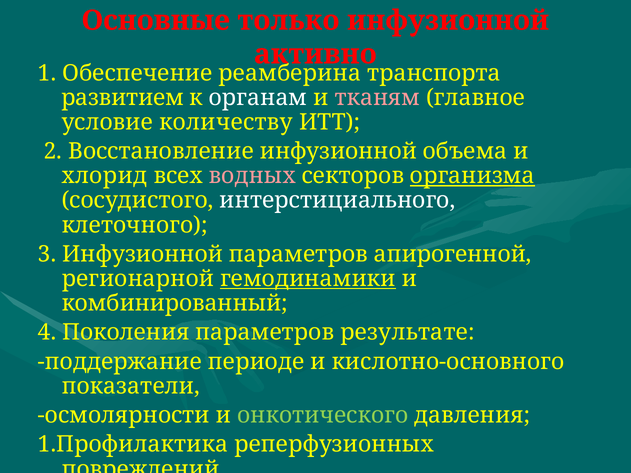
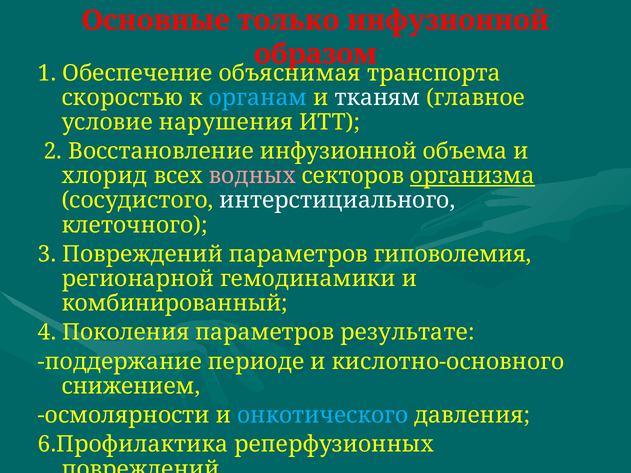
активно: активно -> образом (316, 54)
реамберина: реамберина -> объяснимая (290, 73)
развитием: развитием -> скоростью (122, 98)
органам colour: white -> light blue (258, 98)
тканям colour: pink -> white (377, 98)
количеству: количеству -> нарушения (226, 122)
3 Инфузионной: Инфузионной -> Повреждений (143, 254)
апирогенной: апирогенной -> гиповолемия (453, 254)
гемодинамики underline: present -> none (308, 279)
показатели: показатели -> снижением (131, 386)
онкотического colour: light green -> light blue (323, 416)
1.Профилактика: 1.Профилактика -> 6.Профилактика (133, 445)
